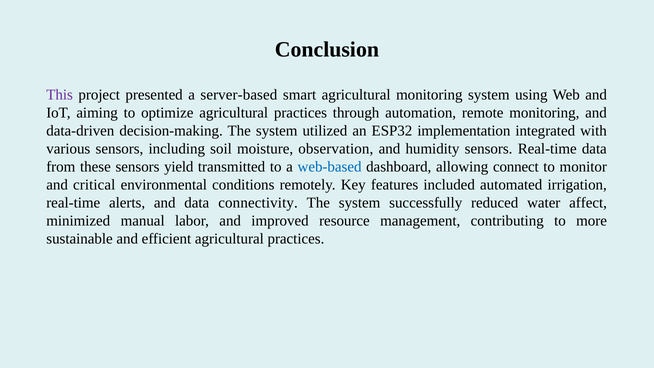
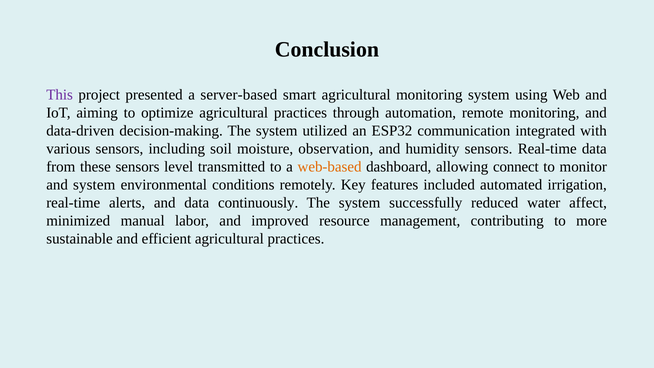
implementation: implementation -> communication (464, 131)
yield: yield -> level (179, 167)
web-based colour: blue -> orange (330, 167)
and critical: critical -> system (94, 185)
connectivity: connectivity -> continuously (258, 203)
